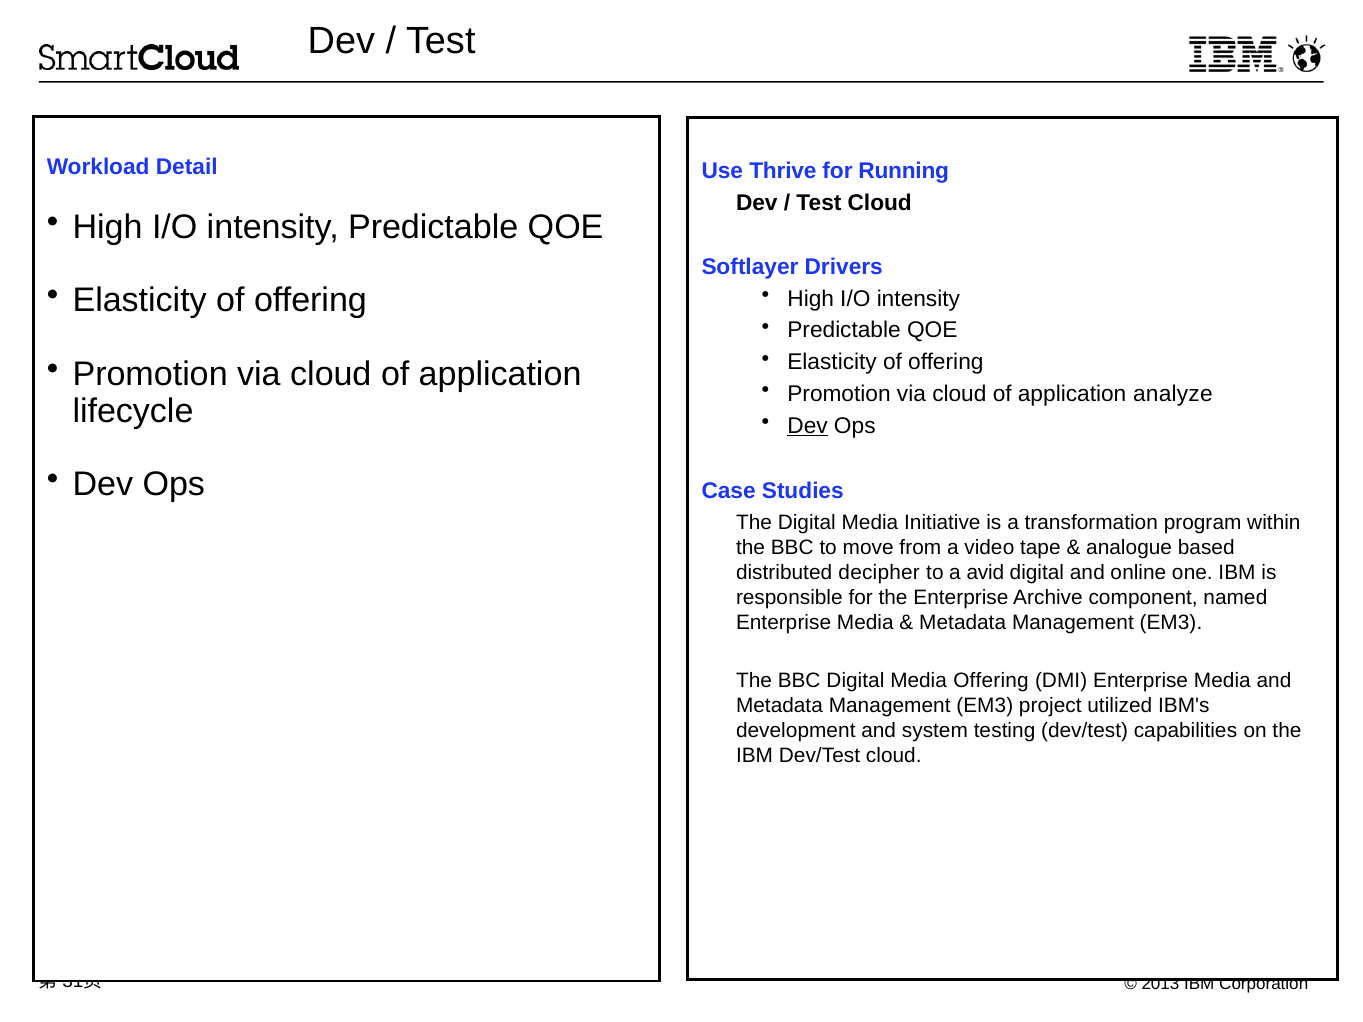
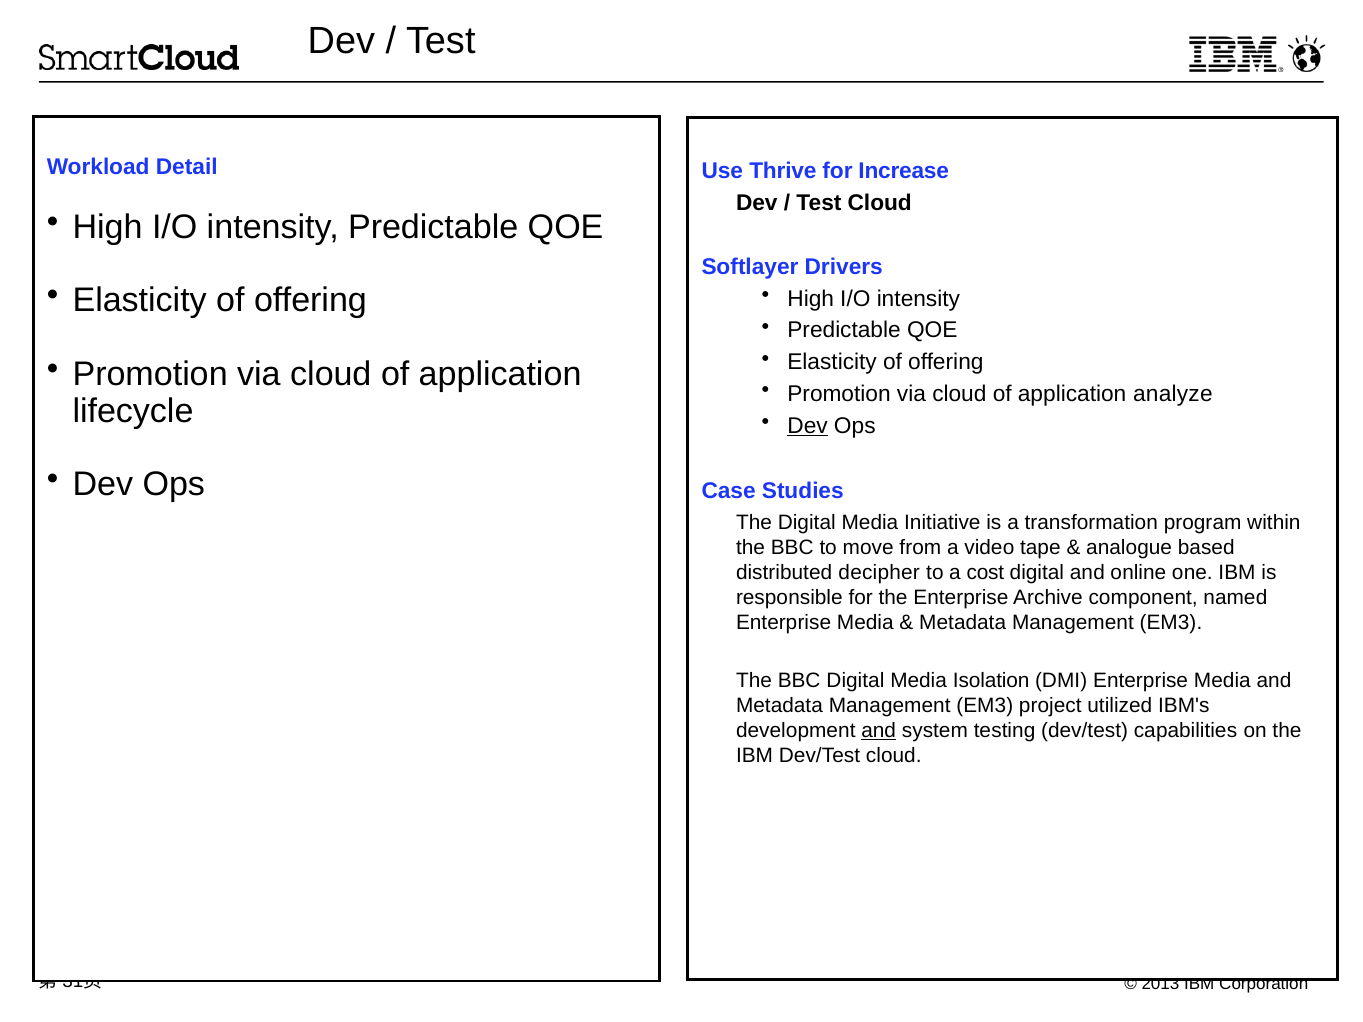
Running: Running -> Increase (904, 171)
avid: avid -> cost (985, 573)
Media Offering: Offering -> Isolation (991, 681)
and underline: none -> present (879, 731)
